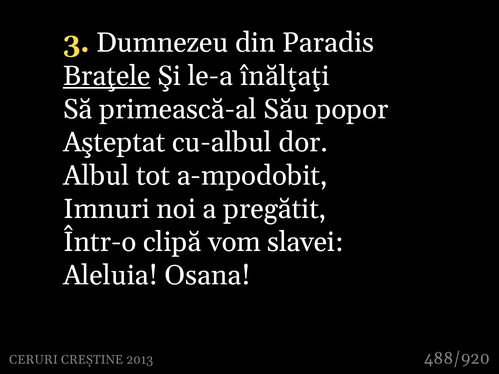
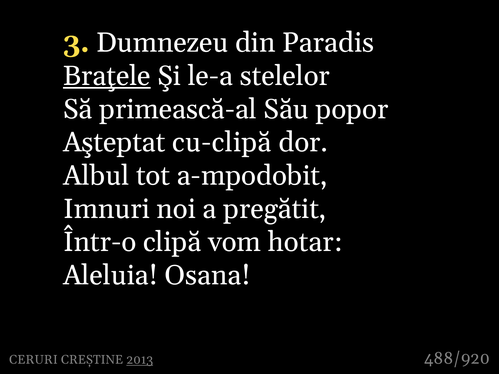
înălţaţi: înălţaţi -> stelelor (285, 76)
cu-albul: cu-albul -> cu-clipă (222, 143)
slavei: slavei -> hotar (305, 242)
2013 underline: none -> present (140, 360)
